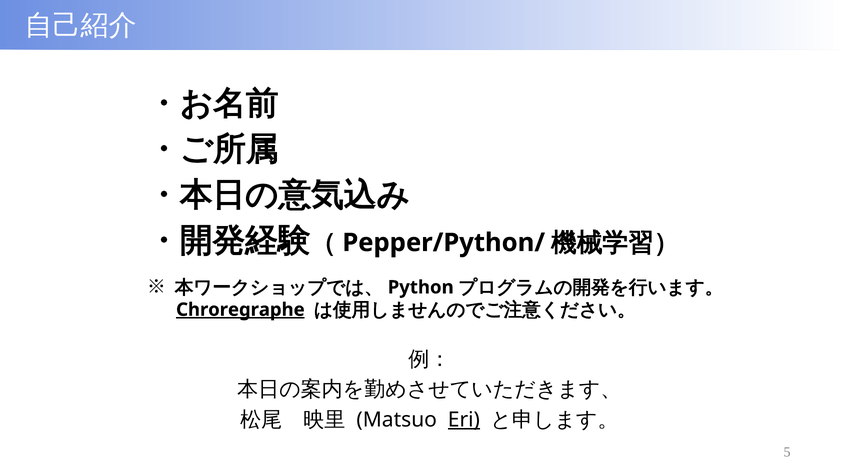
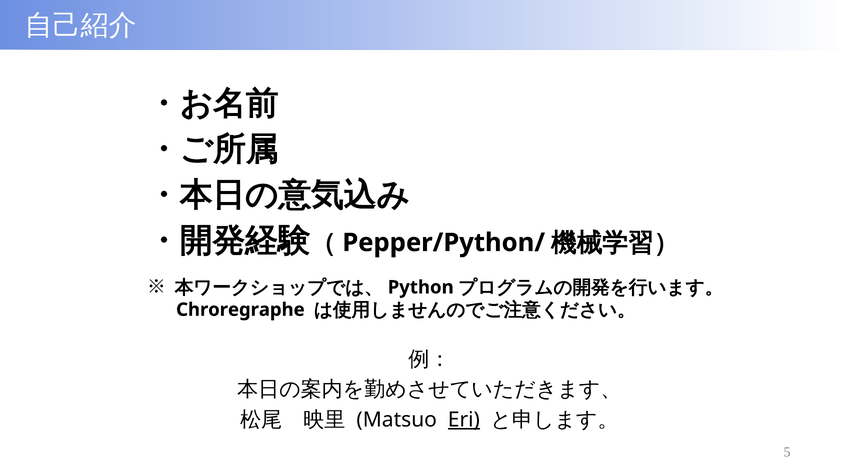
Chroregraphe underline: present -> none (240, 310)
